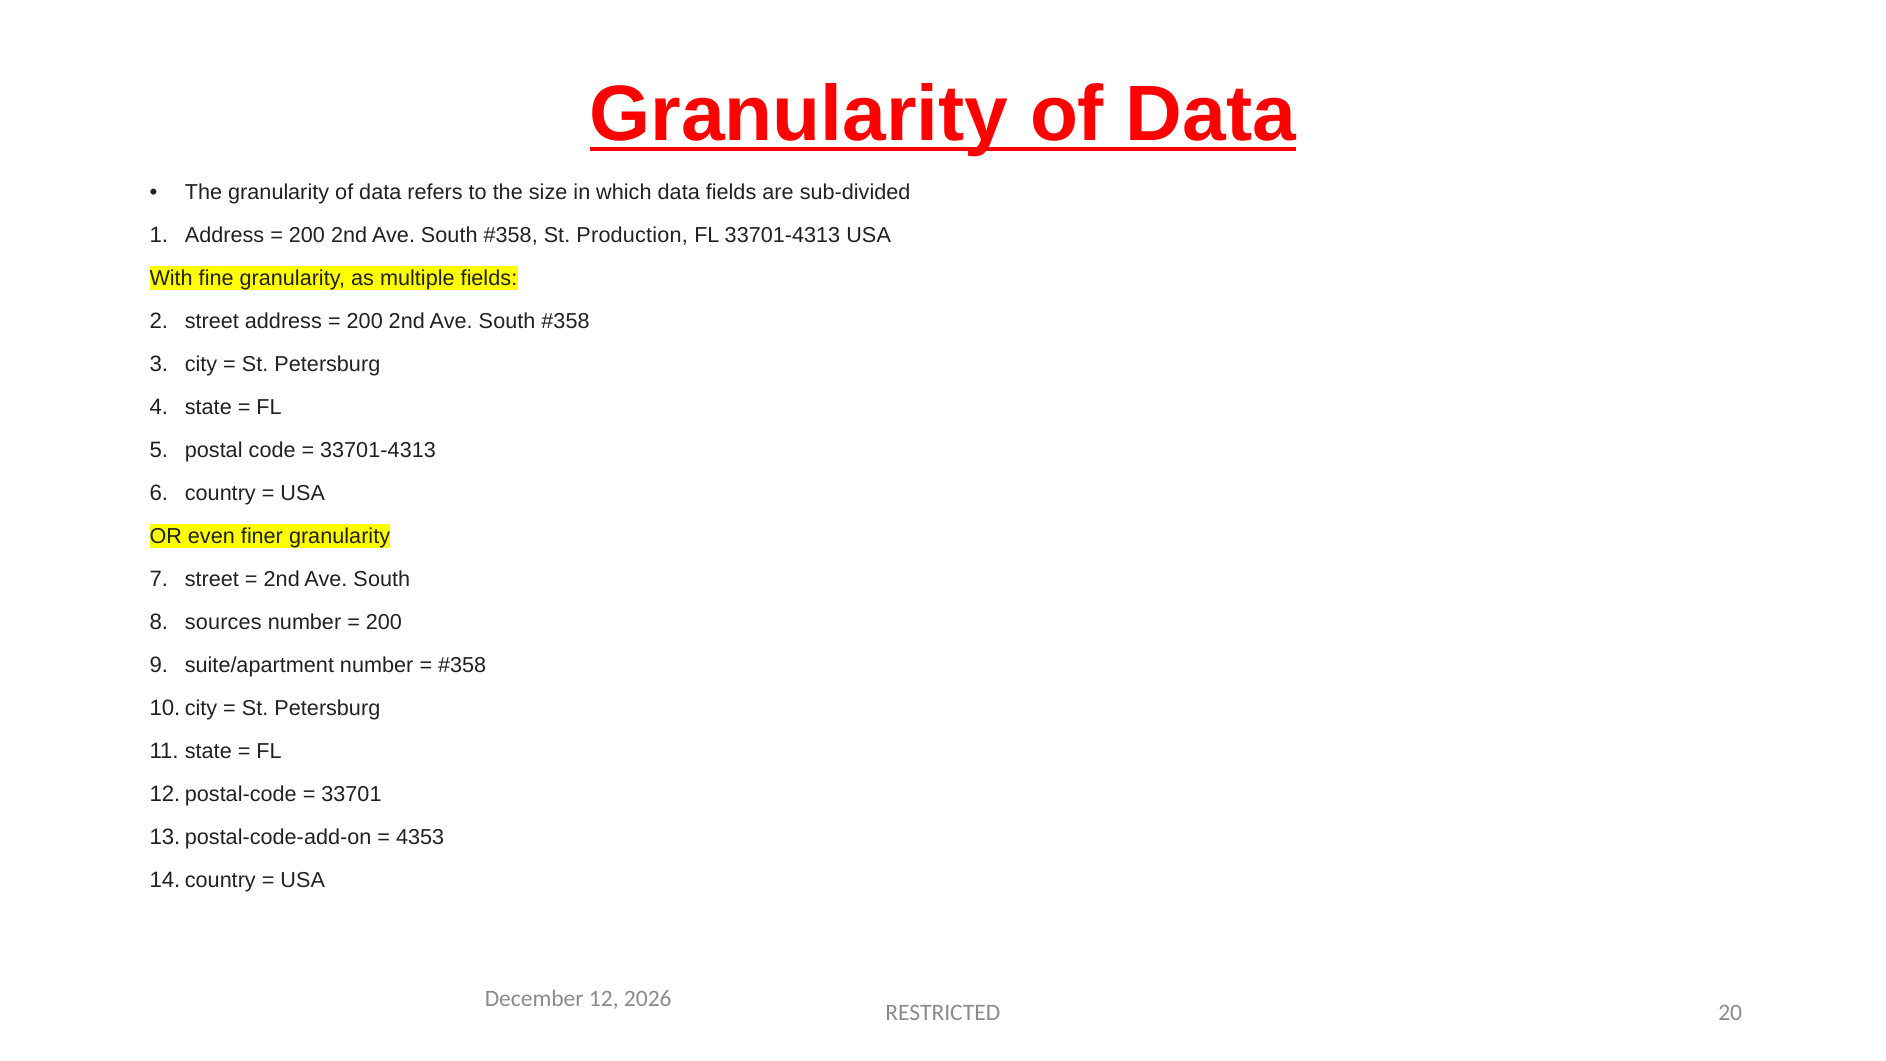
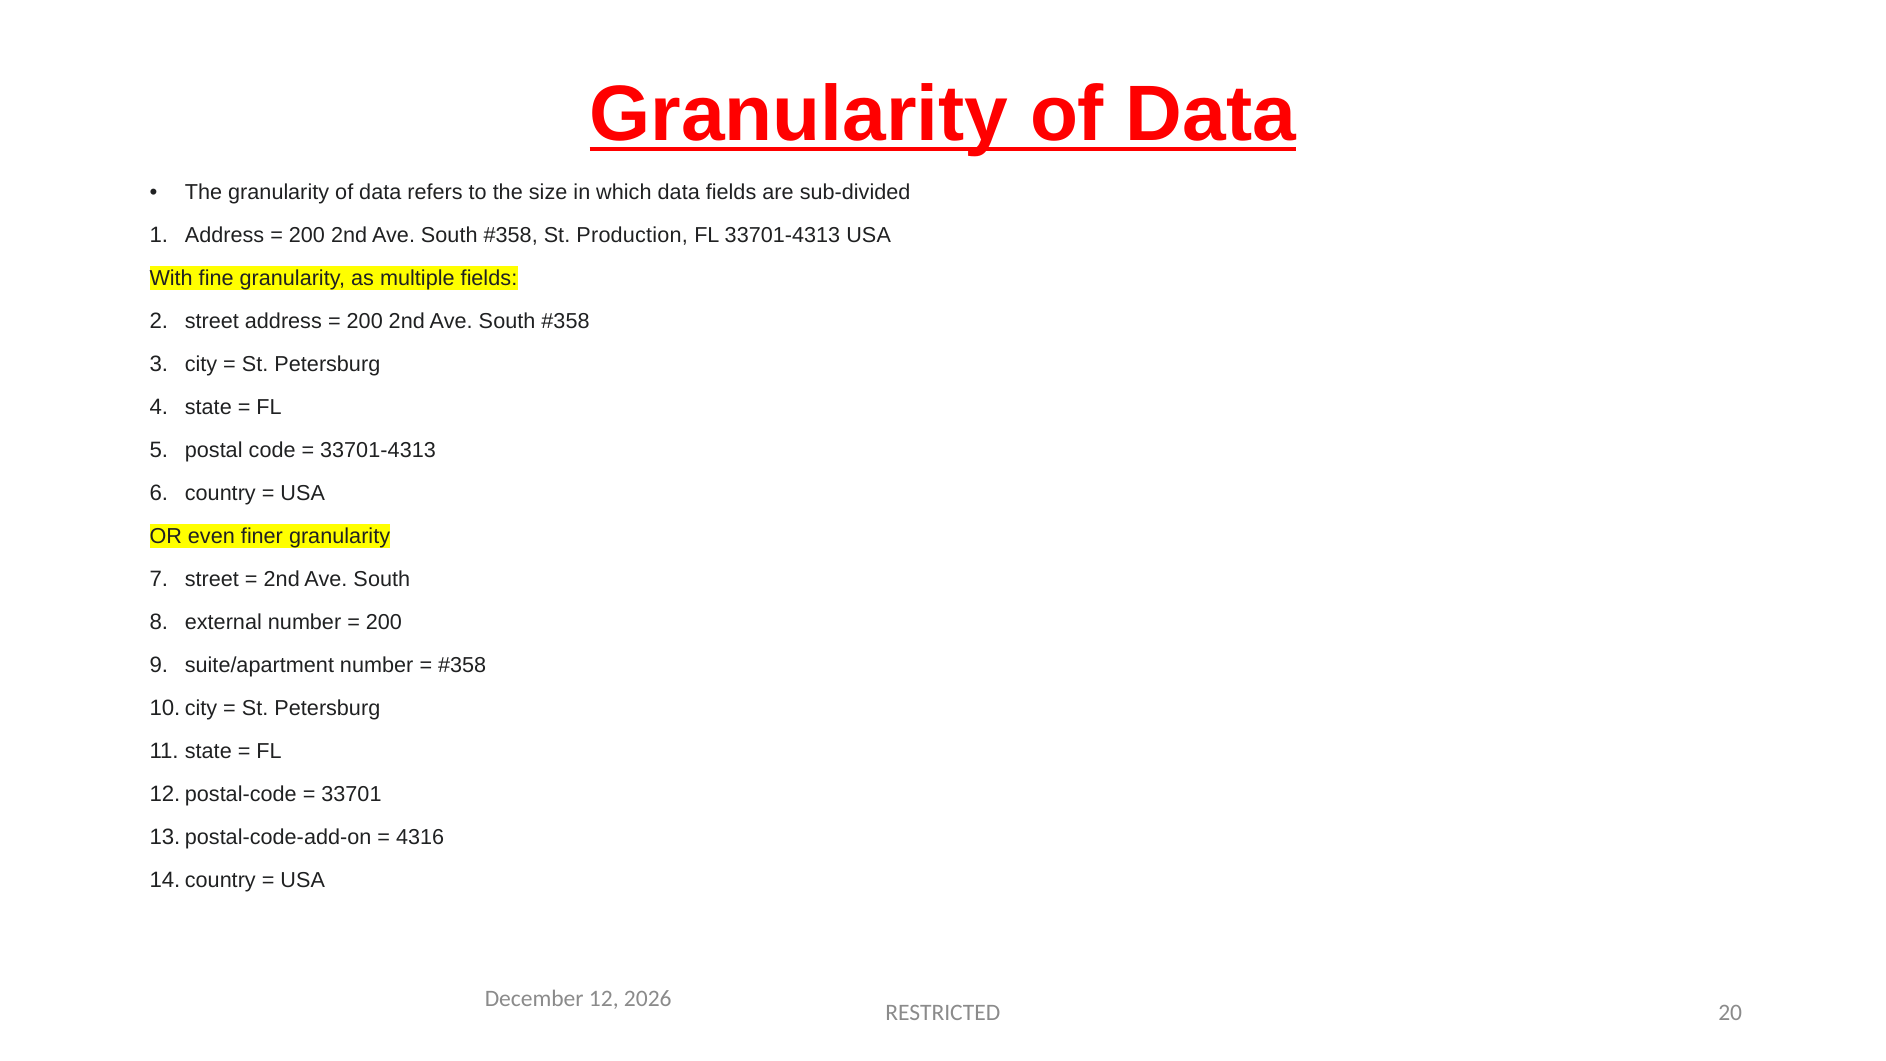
sources: sources -> external (223, 623)
4353: 4353 -> 4316 (420, 837)
